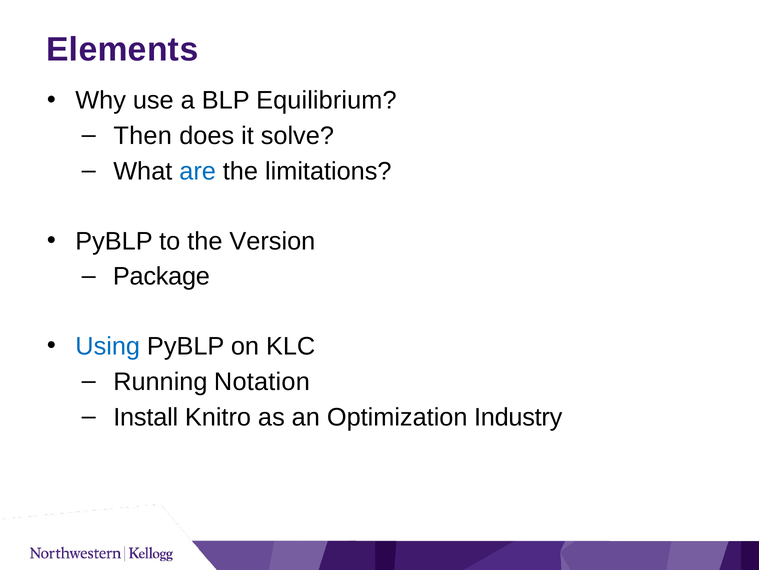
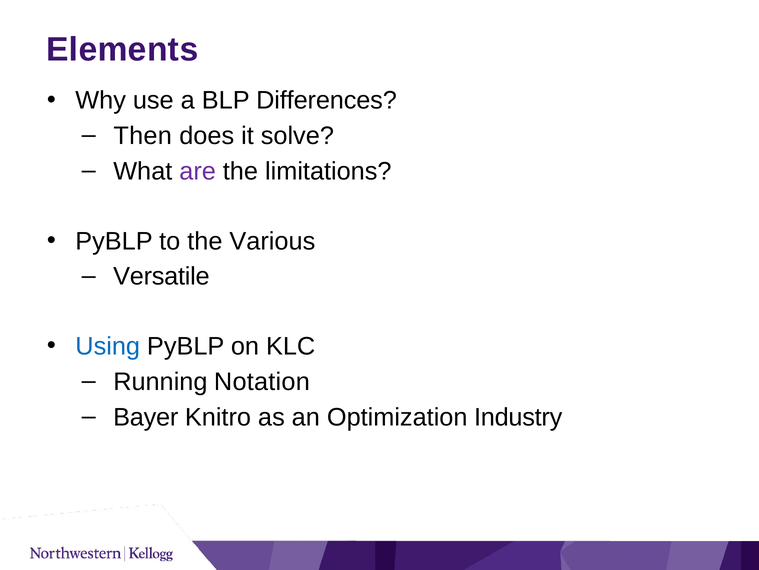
Equilibrium: Equilibrium -> Differences (327, 100)
are colour: blue -> purple (198, 171)
Version: Version -> Various (272, 241)
Package: Package -> Versatile (161, 276)
Install: Install -> Bayer (146, 417)
